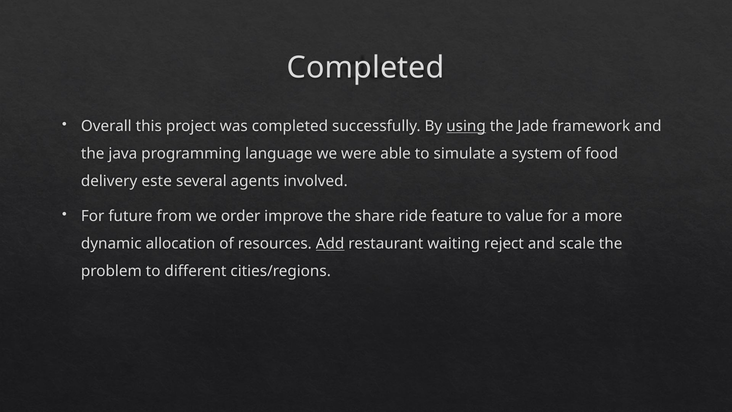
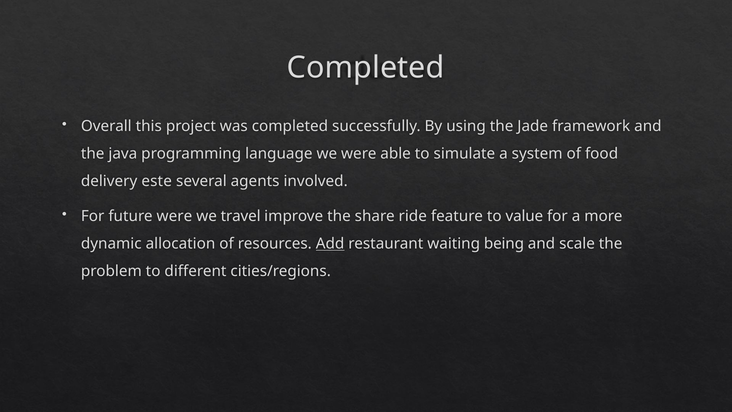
using underline: present -> none (466, 126)
future from: from -> were (174, 216)
order: order -> travel (241, 216)
reject: reject -> being (504, 244)
